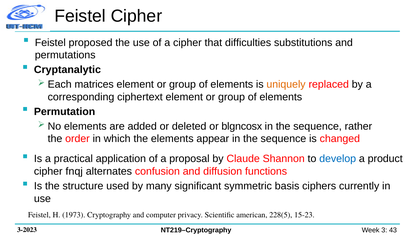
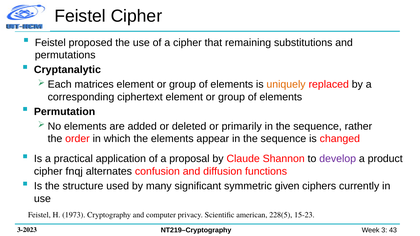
difficulties: difficulties -> remaining (248, 43)
blgncosx: blgncosx -> primarily (242, 126)
develop colour: blue -> purple (338, 159)
basis: basis -> given (287, 186)
